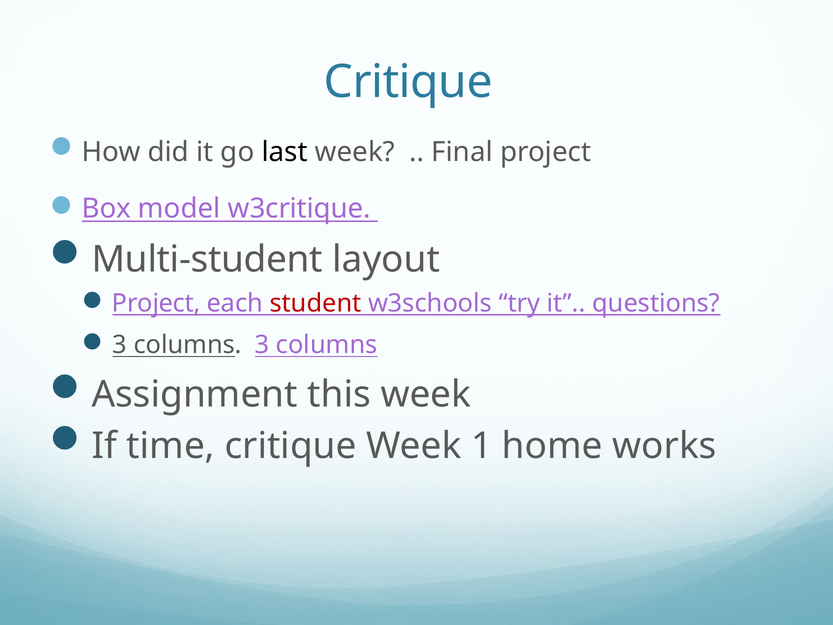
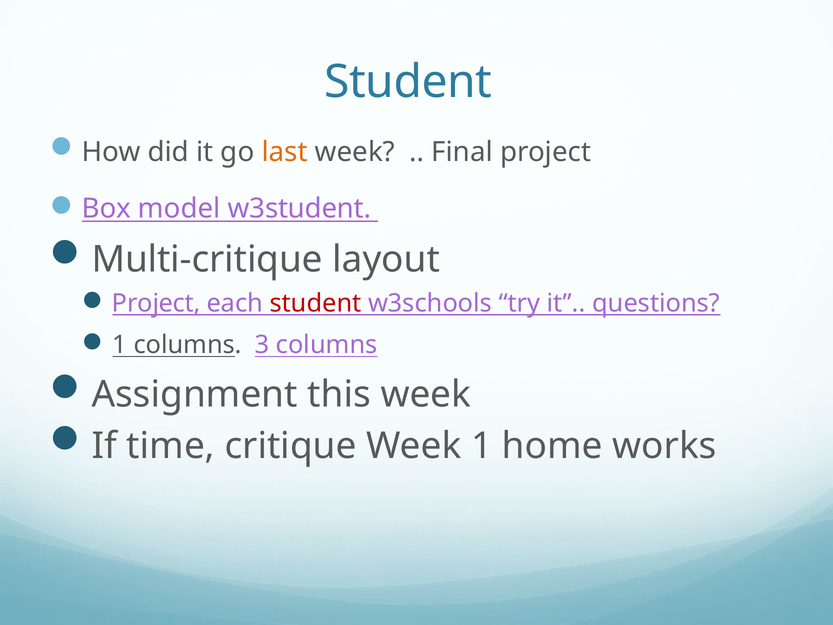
Critique: Critique -> Student (408, 82)
last colour: black -> orange (285, 152)
w3critique: w3critique -> w3student (299, 208)
Multi-student: Multi-student -> Multi-critique (207, 259)
3: 3 -> 1 (120, 345)
